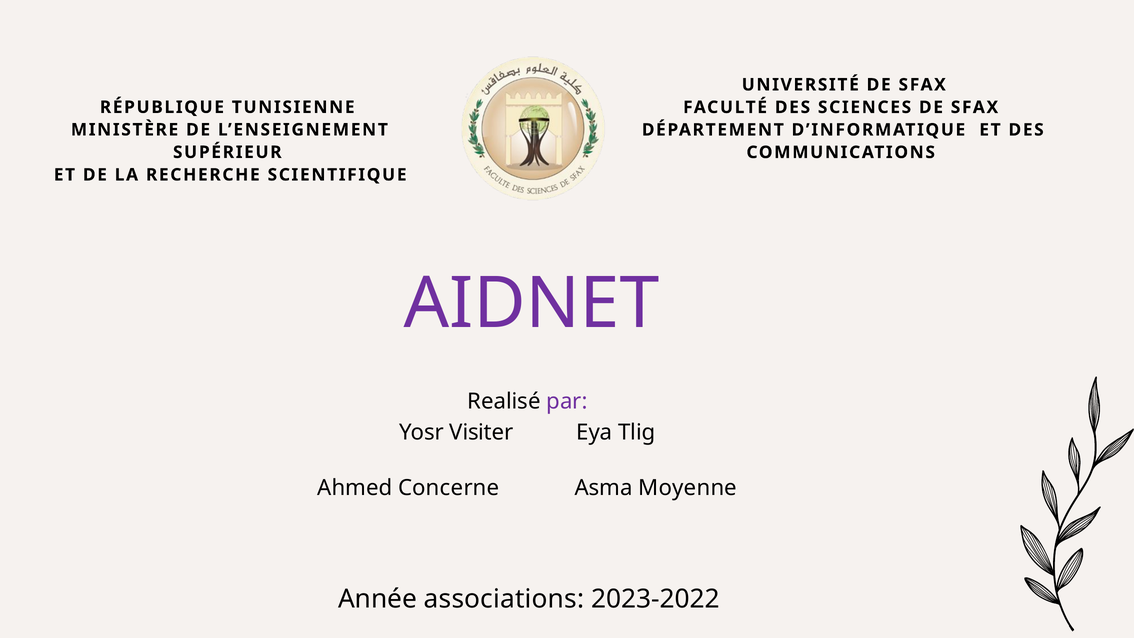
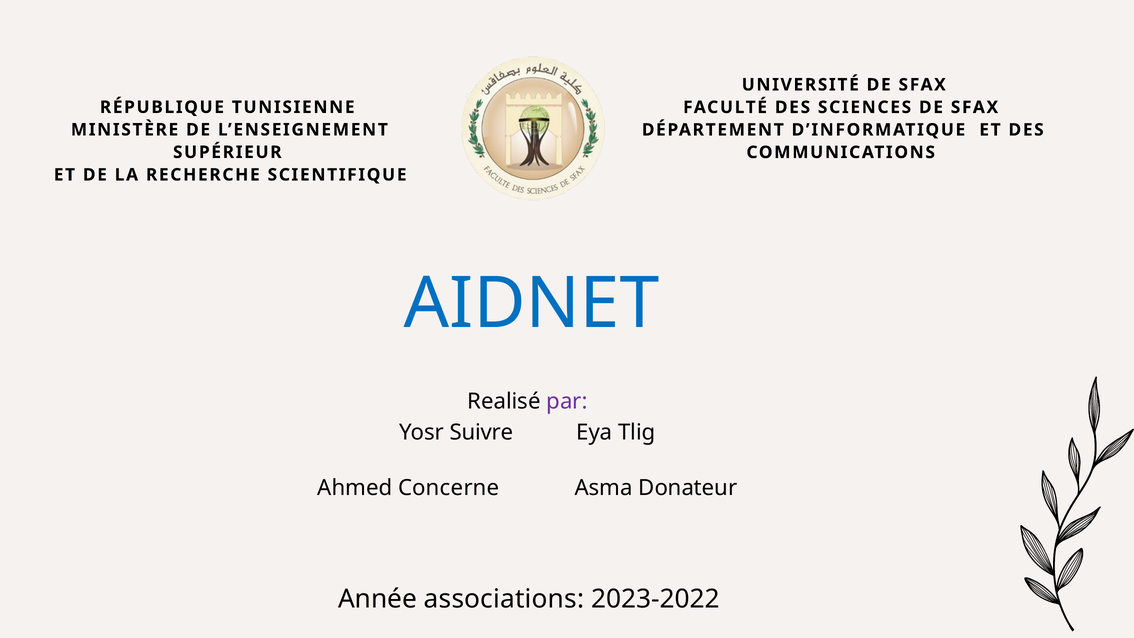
AIDNET colour: purple -> blue (532, 304)
Visiter: Visiter -> Suivre (481, 433)
Moyenne: Moyenne -> Donateur (688, 488)
